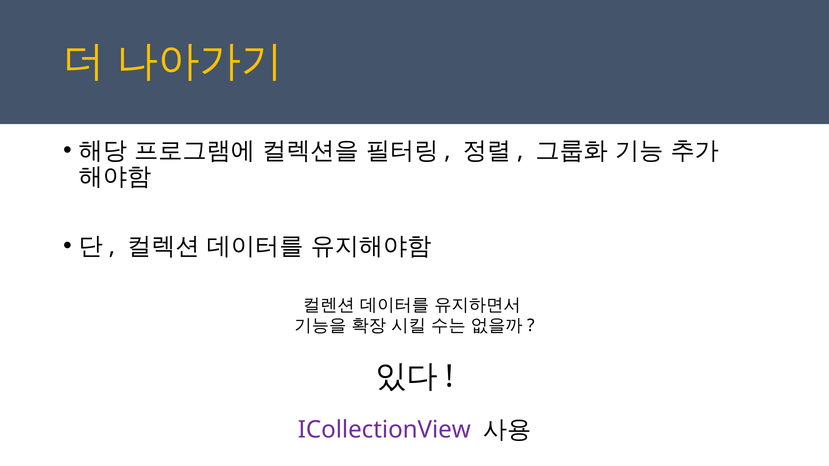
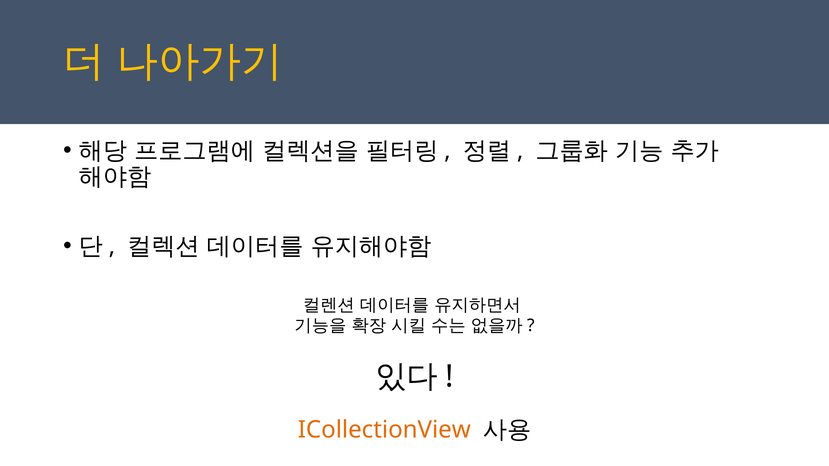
ICollectionView colour: purple -> orange (384, 430)
